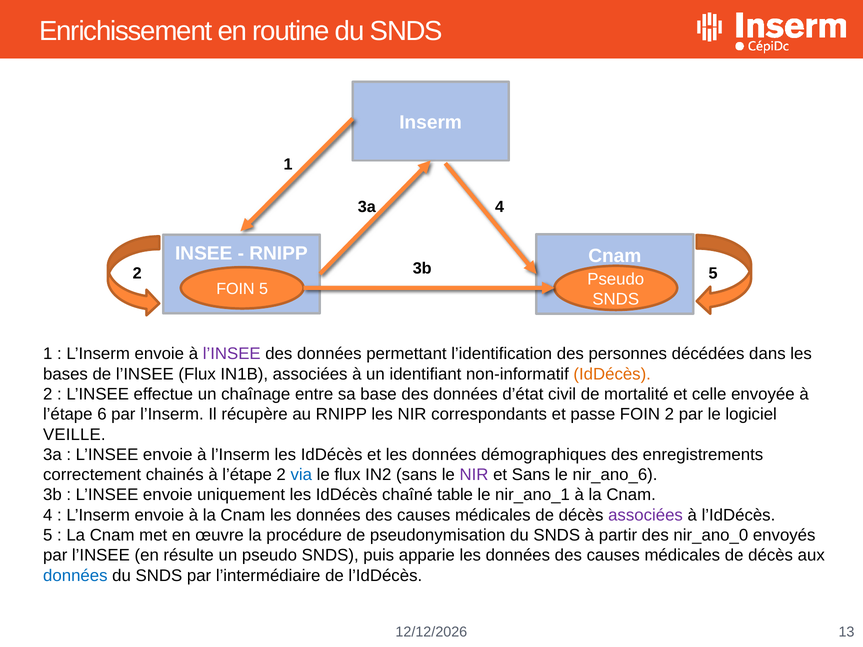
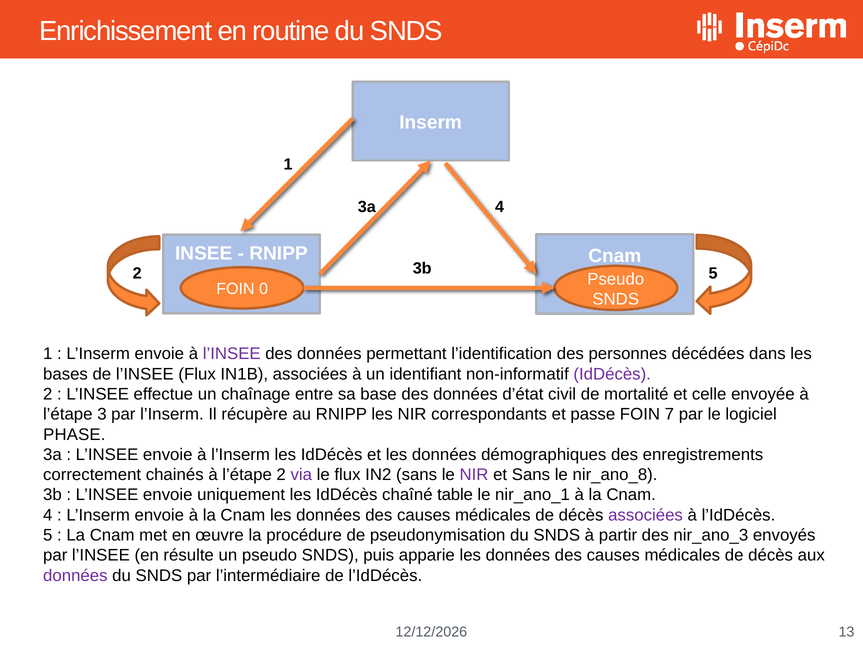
FOIN 5: 5 -> 0 (264, 289)
IdDécès colour: orange -> purple (612, 374)
6: 6 -> 3 (102, 415)
FOIN 2: 2 -> 7 (669, 415)
VEILLE: VEILLE -> PHASE (74, 435)
via colour: blue -> purple (301, 475)
nir_ano_6: nir_ano_6 -> nir_ano_8 (615, 475)
nir_ano_0: nir_ano_0 -> nir_ano_3 (711, 535)
données colour: blue -> purple (75, 576)
